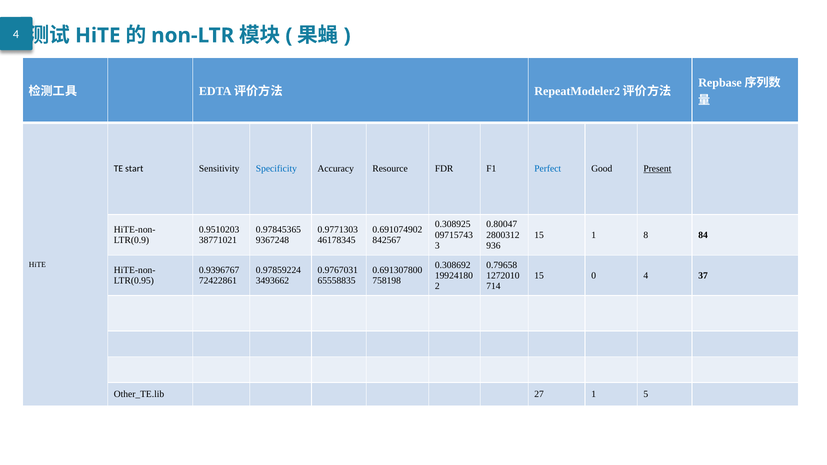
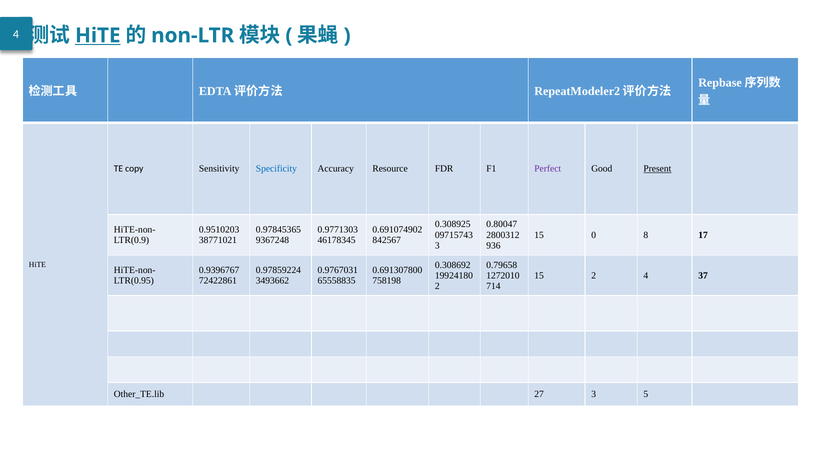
HiTE underline: none -> present (98, 36)
start: start -> copy (134, 169)
Perfect colour: blue -> purple (548, 169)
15 1: 1 -> 0 (594, 235)
84: 84 -> 17 (703, 235)
15 0: 0 -> 2 (594, 276)
27 1: 1 -> 3 (594, 394)
